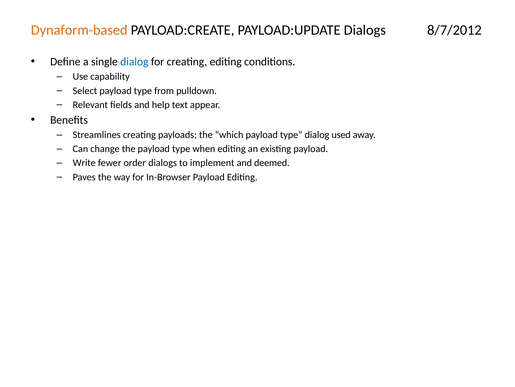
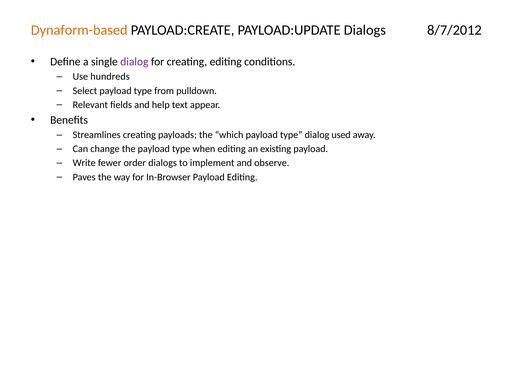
dialog colour: blue -> purple (134, 62)
capability: capability -> hundreds (110, 77)
deemed: deemed -> observe (272, 163)
